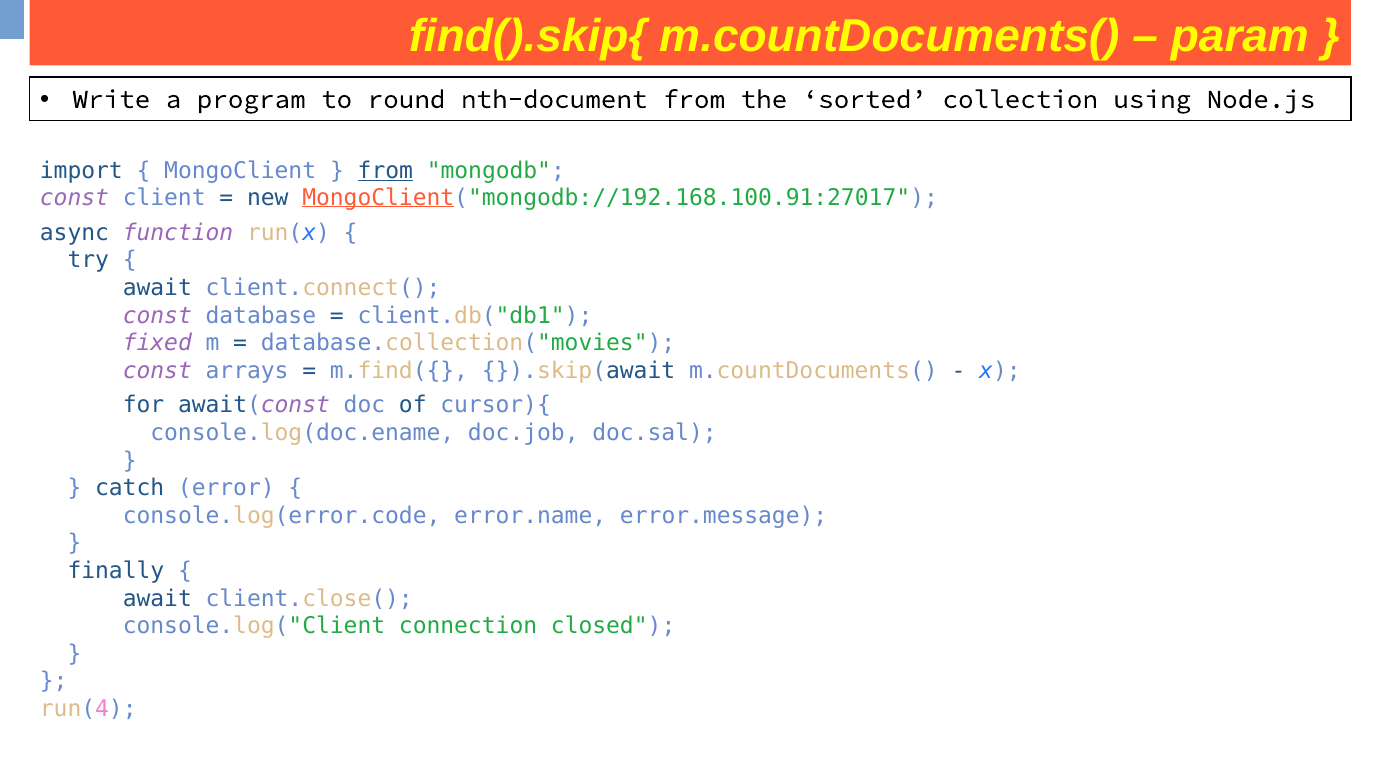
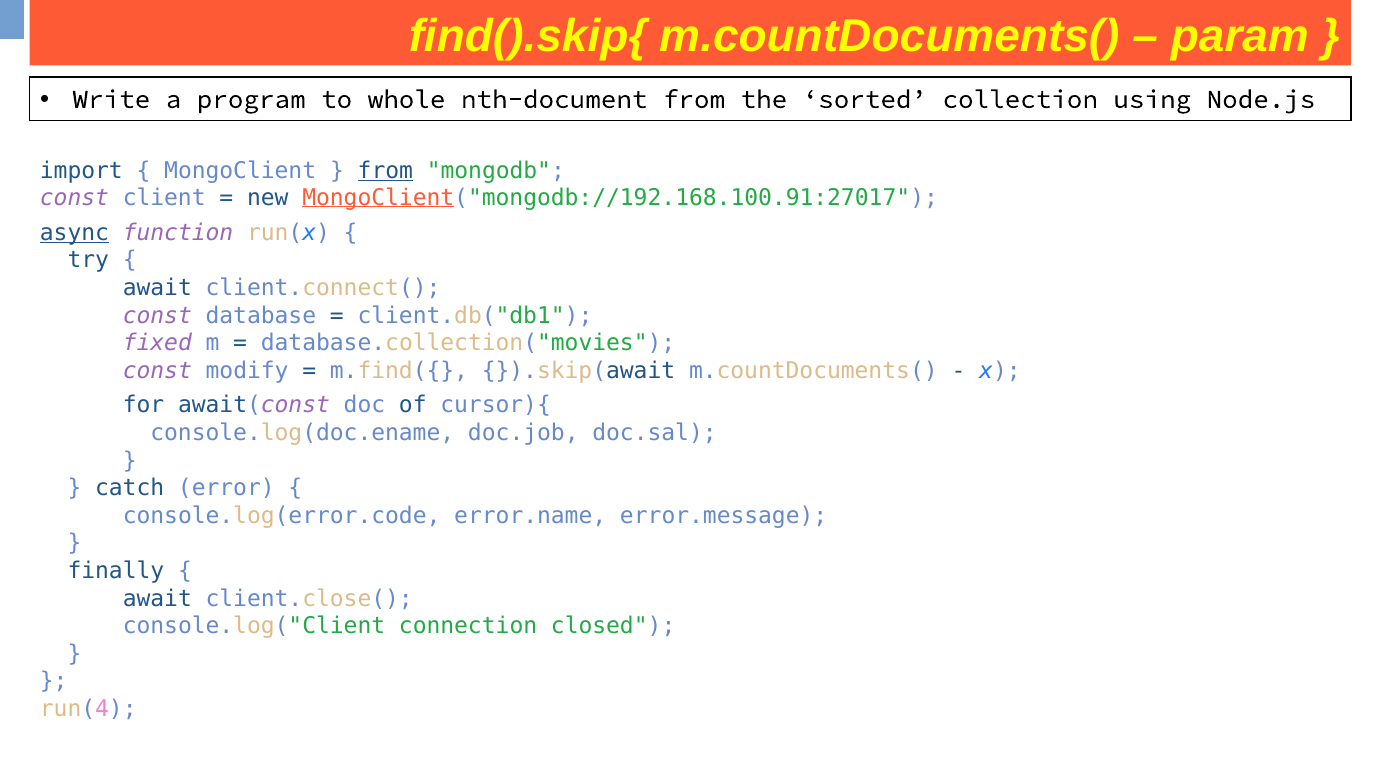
round: round -> whole (407, 99)
async underline: none -> present (74, 233)
arrays: arrays -> modify (247, 371)
